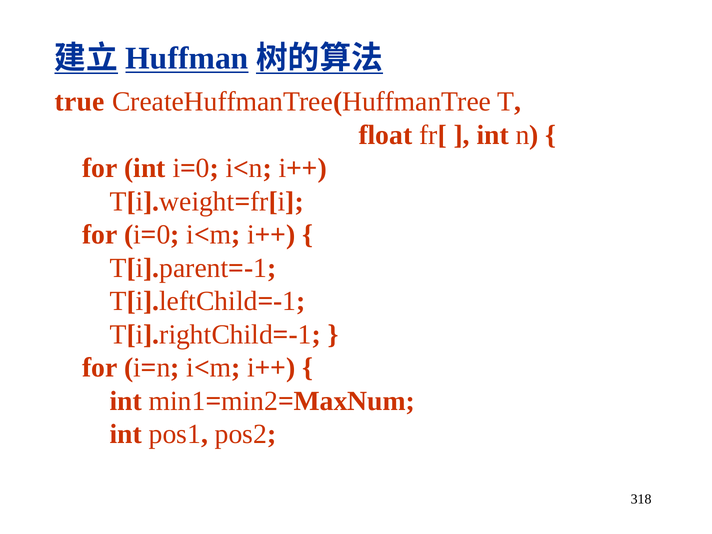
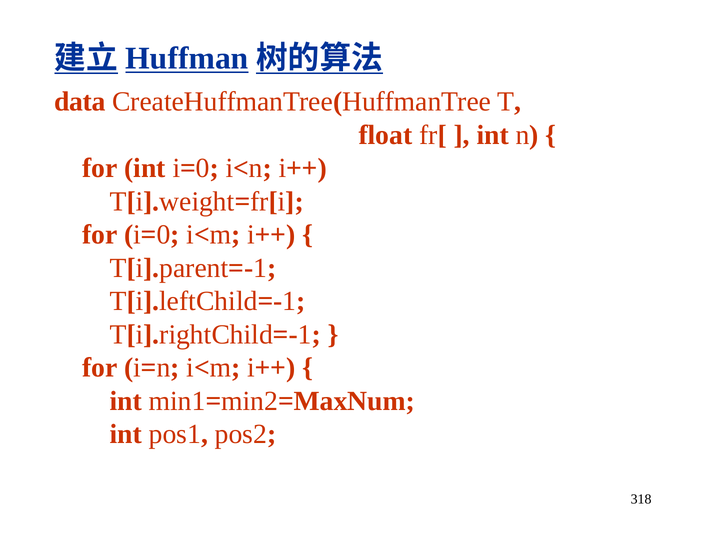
true: true -> data (80, 102)
